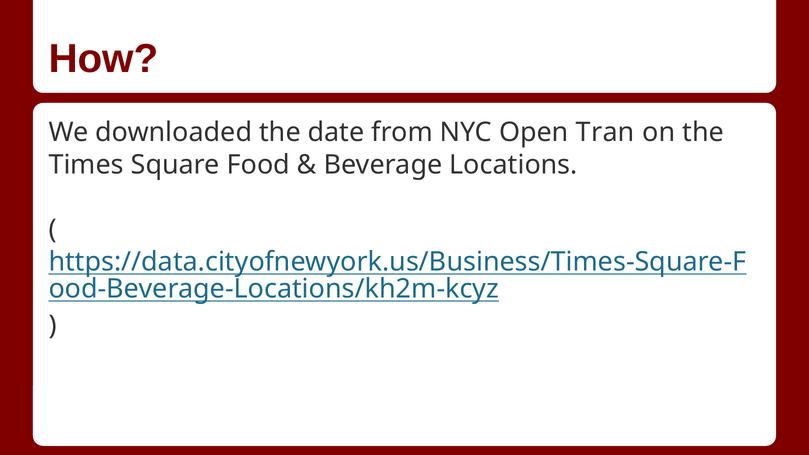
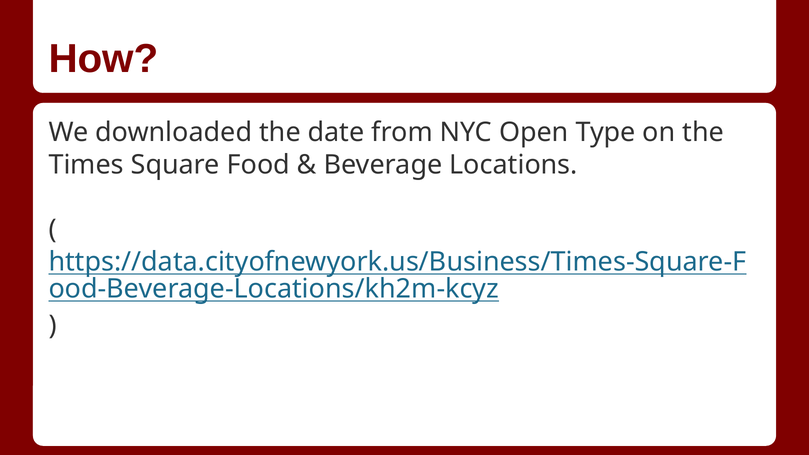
Tran: Tran -> Type (606, 132)
